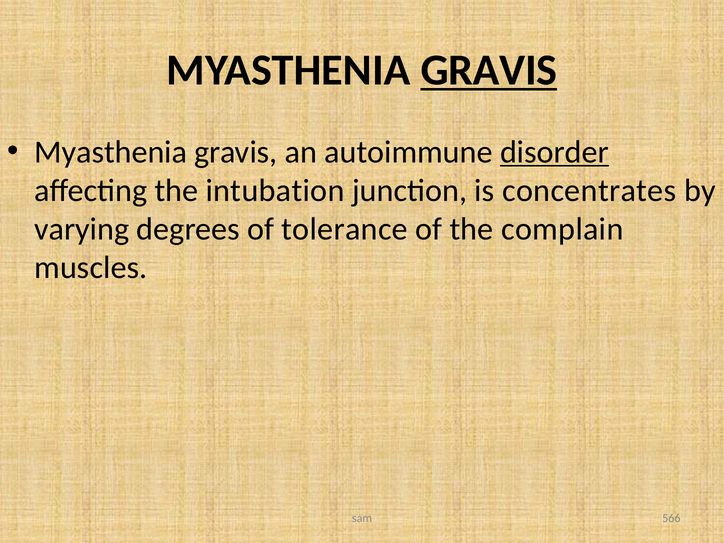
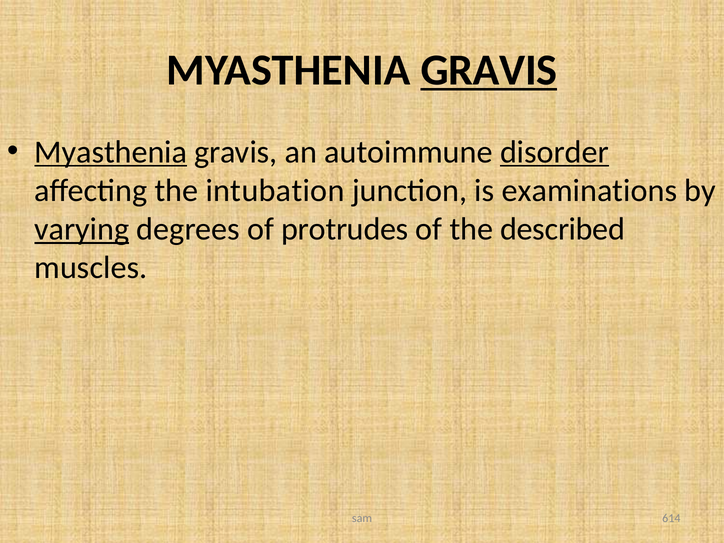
Myasthenia underline: none -> present (111, 152)
concentrates: concentrates -> examinations (589, 191)
varying underline: none -> present (82, 229)
tolerance: tolerance -> protrudes (345, 229)
complain: complain -> described (563, 229)
566: 566 -> 614 (671, 518)
